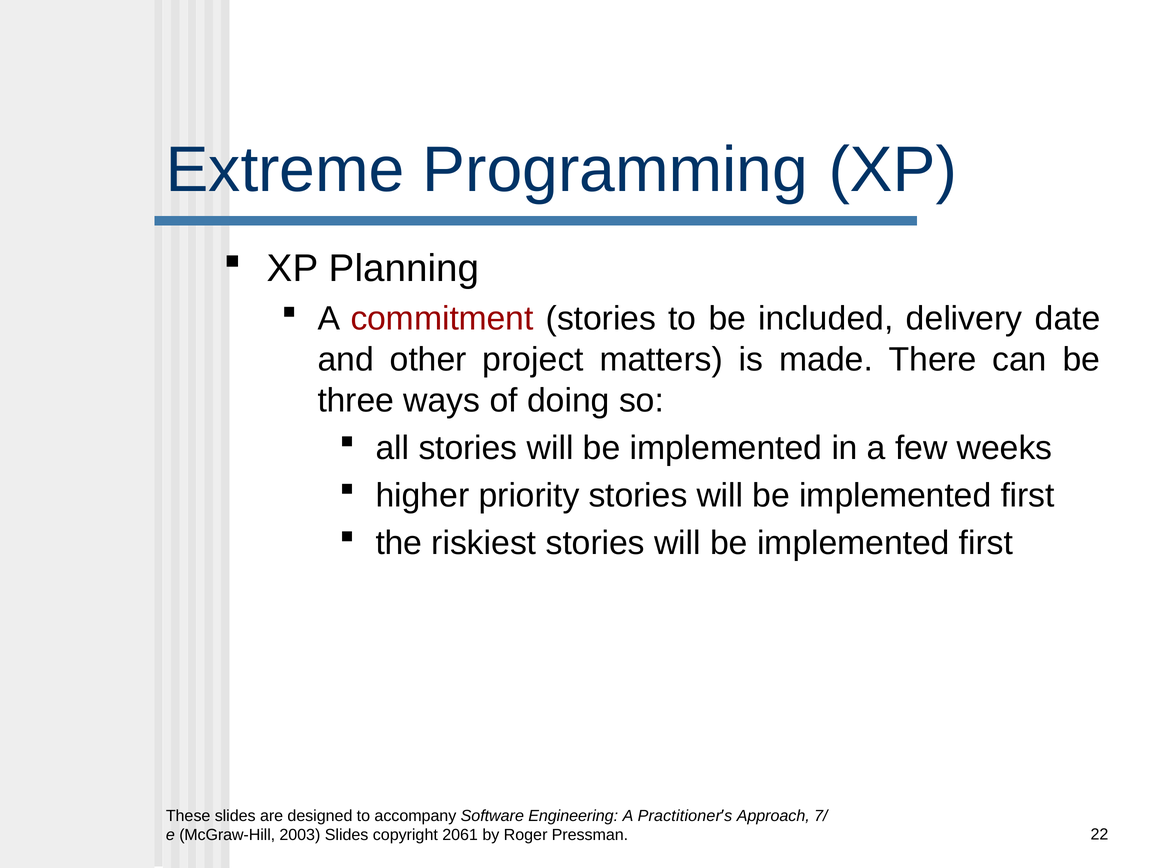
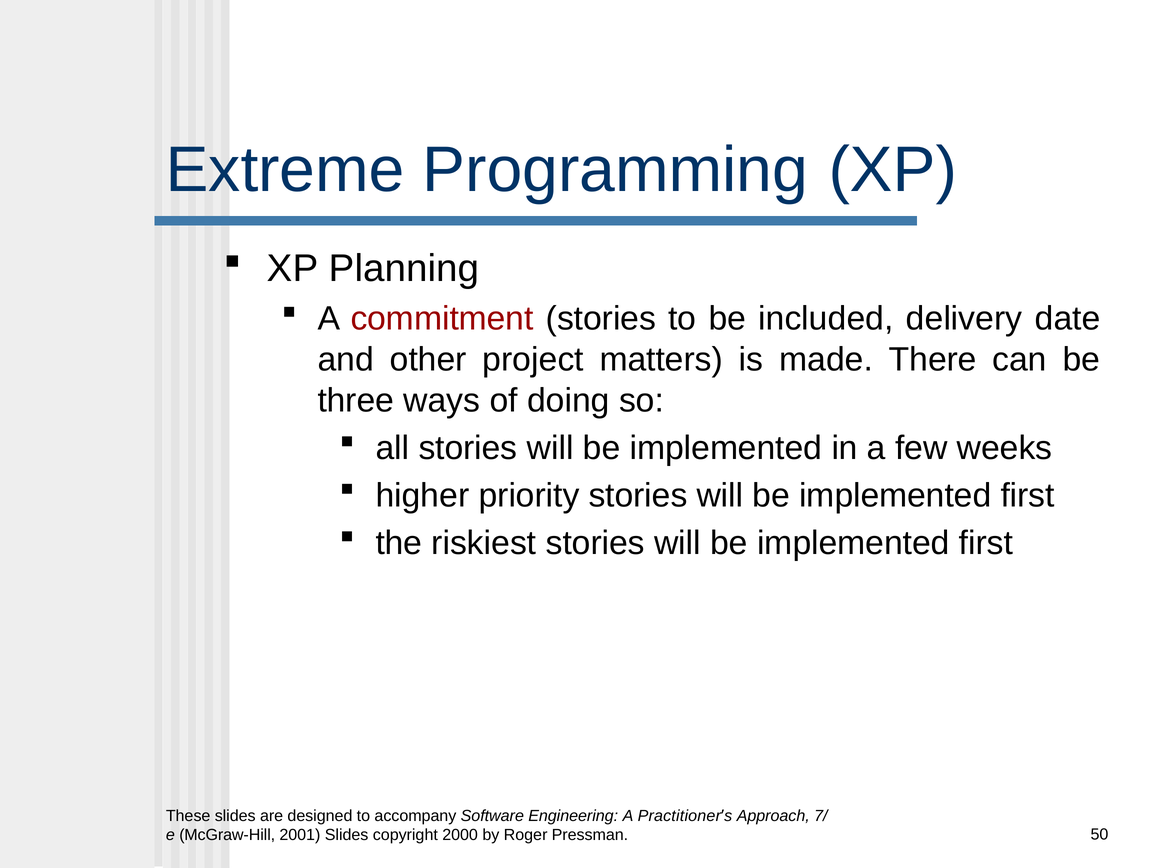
2003: 2003 -> 2001 (300, 835)
2061: 2061 -> 2000 (460, 835)
22: 22 -> 50 (1100, 835)
